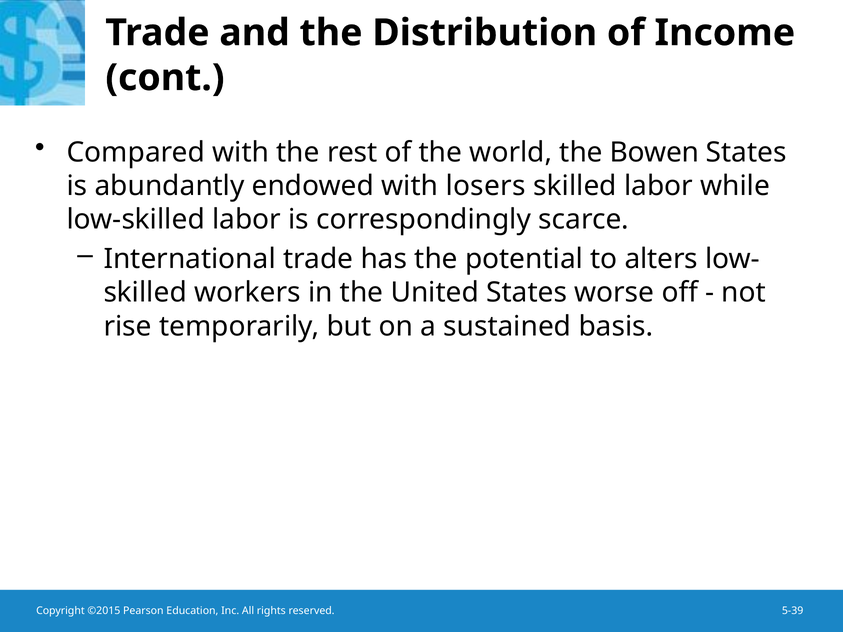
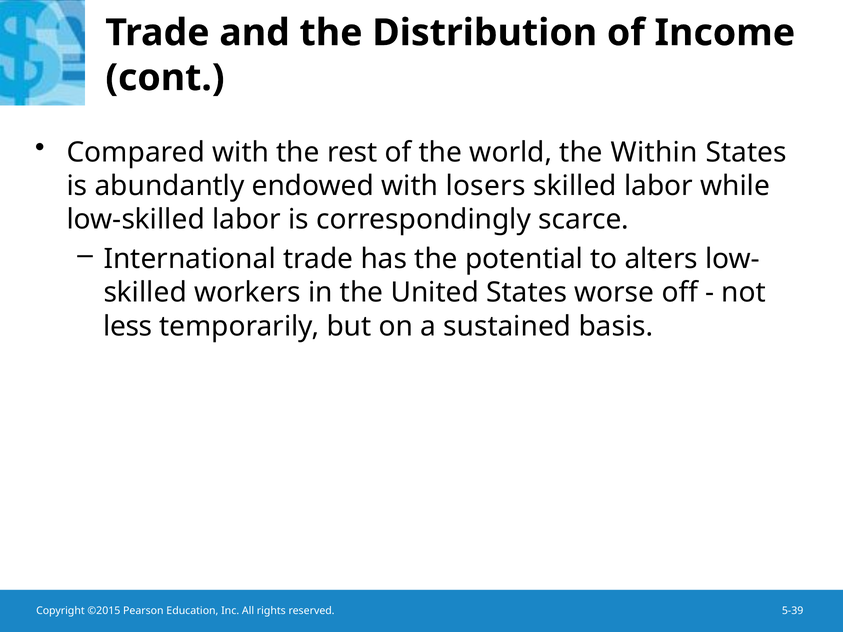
Bowen: Bowen -> Within (654, 152)
rise: rise -> less (128, 327)
